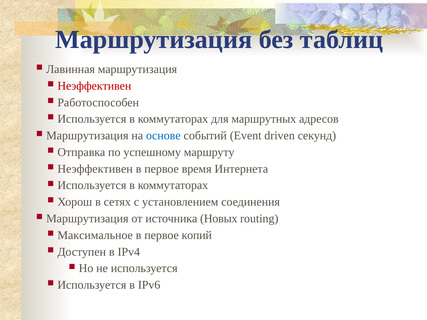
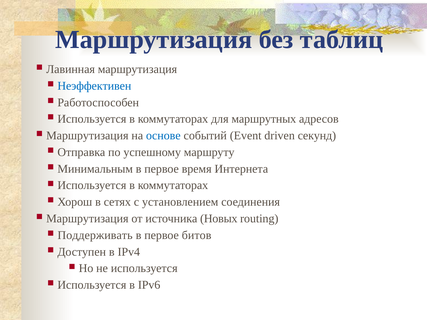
Неэффективен colour: red -> blue (94, 86)
Неэффективен: Неэффективен -> Минимальным (95, 169)
Максимальное: Максимальное -> Поддерживать (95, 235)
копий: копий -> битов (197, 235)
